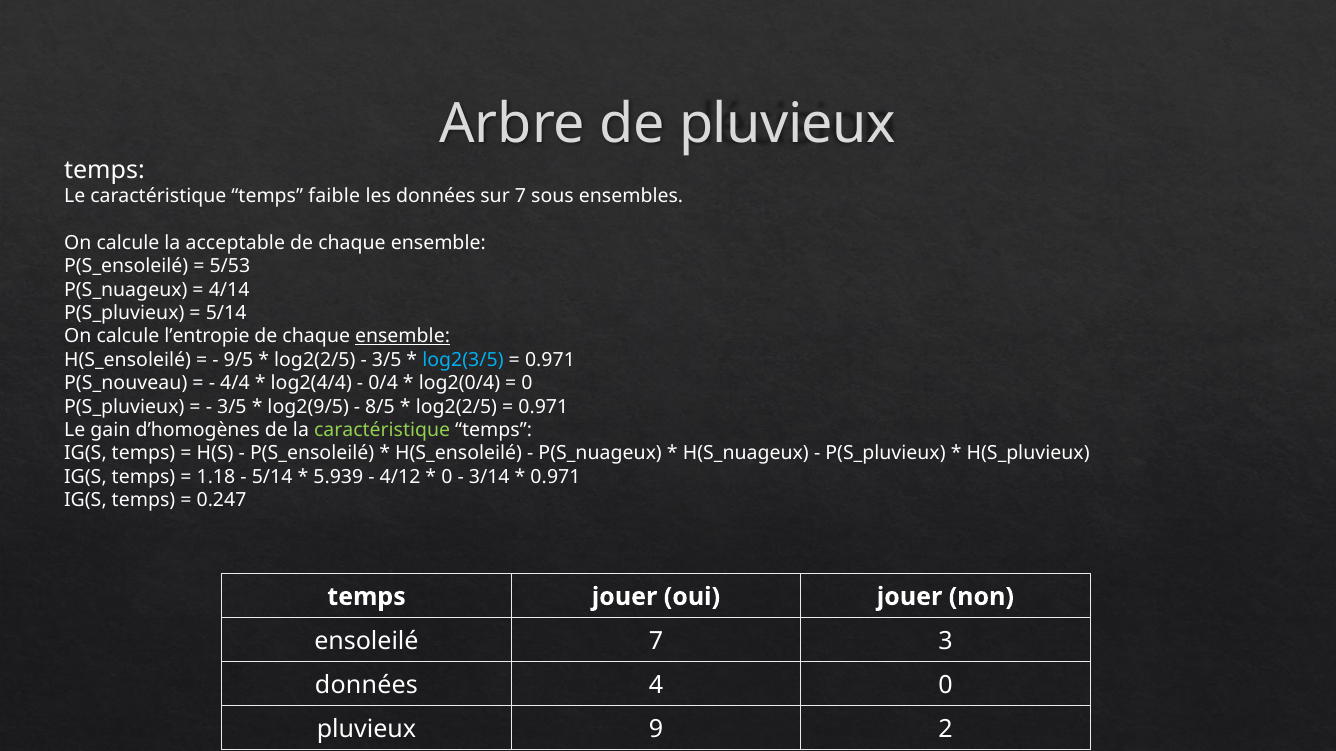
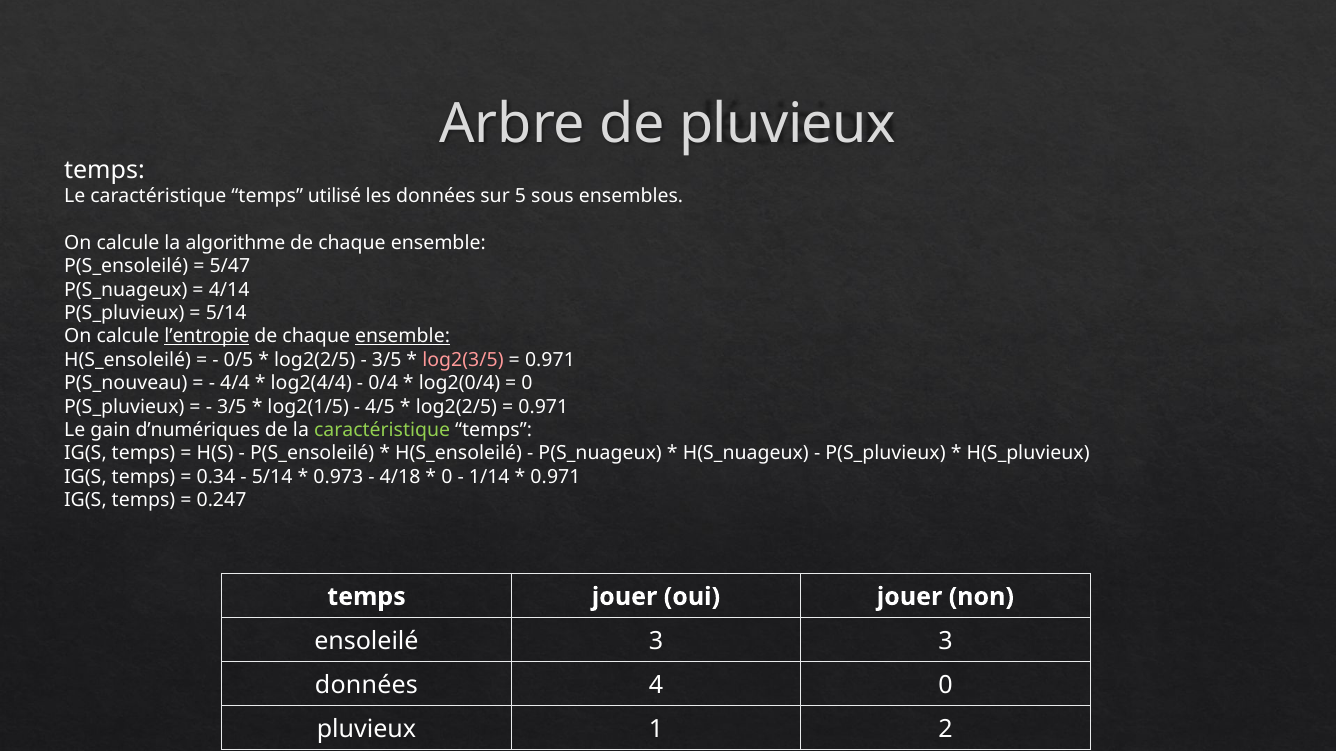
faible: faible -> utilisé (334, 196)
sur 7: 7 -> 5 (520, 196)
acceptable: acceptable -> algorithme (235, 243)
5/53: 5/53 -> 5/47 (230, 267)
l’entropie underline: none -> present (207, 337)
9/5: 9/5 -> 0/5 (238, 360)
log2(3/5 colour: light blue -> pink (463, 360)
log2(9/5: log2(9/5 -> log2(1/5 (308, 407)
8/5: 8/5 -> 4/5 (380, 407)
d’homogènes: d’homogènes -> d’numériques (198, 430)
1.18: 1.18 -> 0.34 (216, 477)
5.939: 5.939 -> 0.973 (338, 477)
4/12: 4/12 -> 4/18 (400, 477)
3/14: 3/14 -> 1/14 (489, 477)
ensoleilé 7: 7 -> 3 (656, 641)
9: 9 -> 1 (656, 729)
